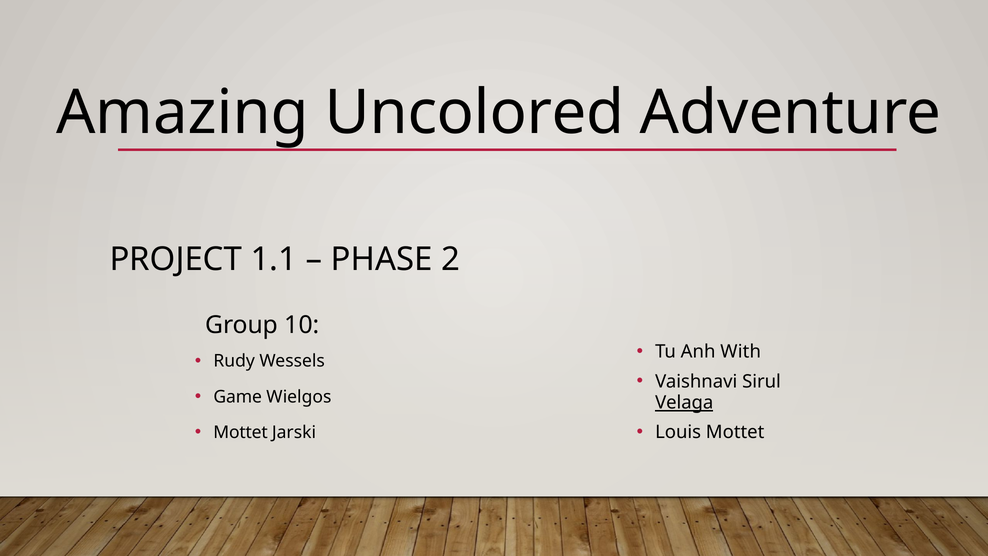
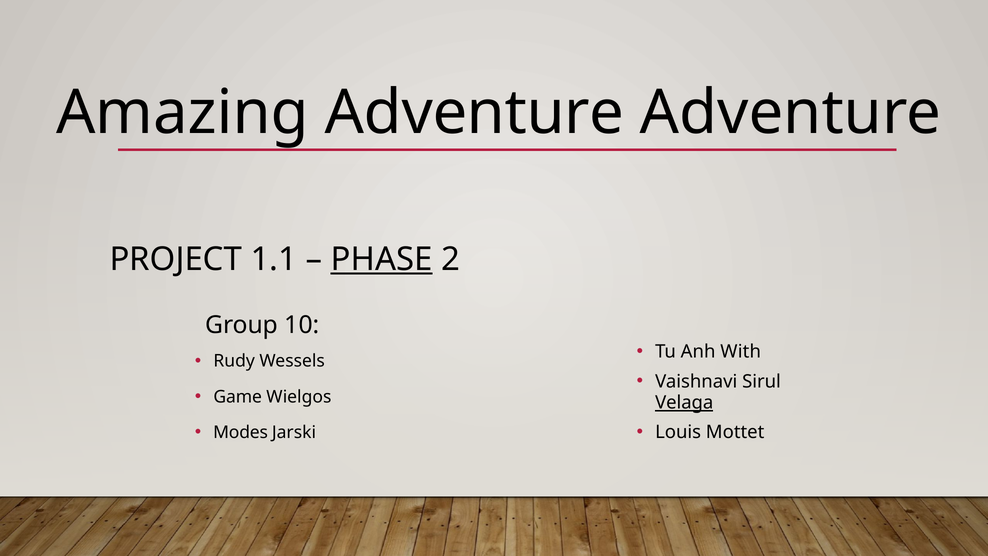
Amazing Uncolored: Uncolored -> Adventure (475, 113)
PHASE underline: none -> present (382, 259)
Mottet: Mottet -> Modes (241, 432)
